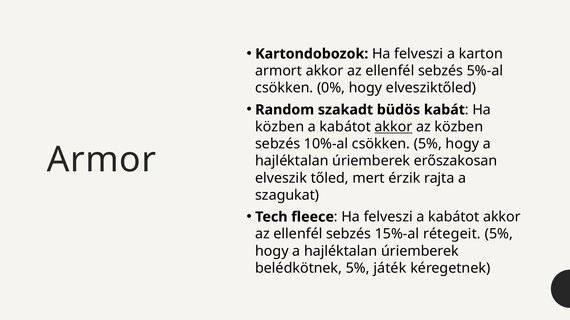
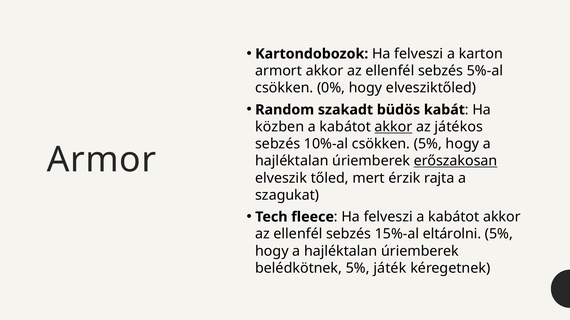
az közben: közben -> játékos (459, 127)
erőszakosan underline: none -> present (456, 161)
rétegeit: rétegeit -> eltárolni (452, 234)
